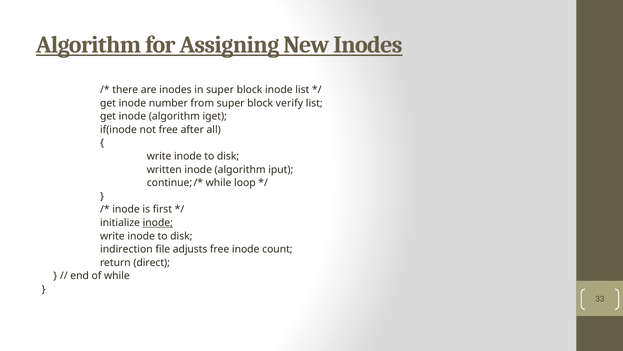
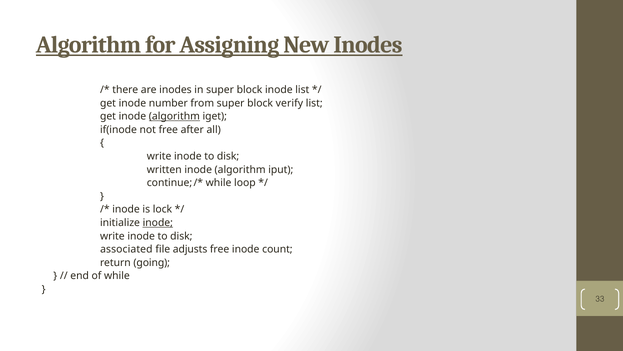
algorithm underline: none -> present (174, 116)
first: first -> lock (162, 209)
indirection: indirection -> associated (126, 249)
direct: direct -> going (152, 262)
